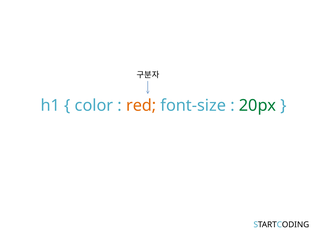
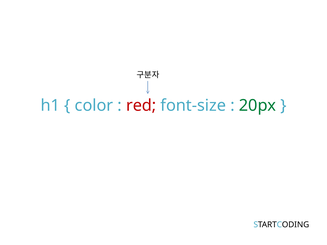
red colour: orange -> red (141, 106)
